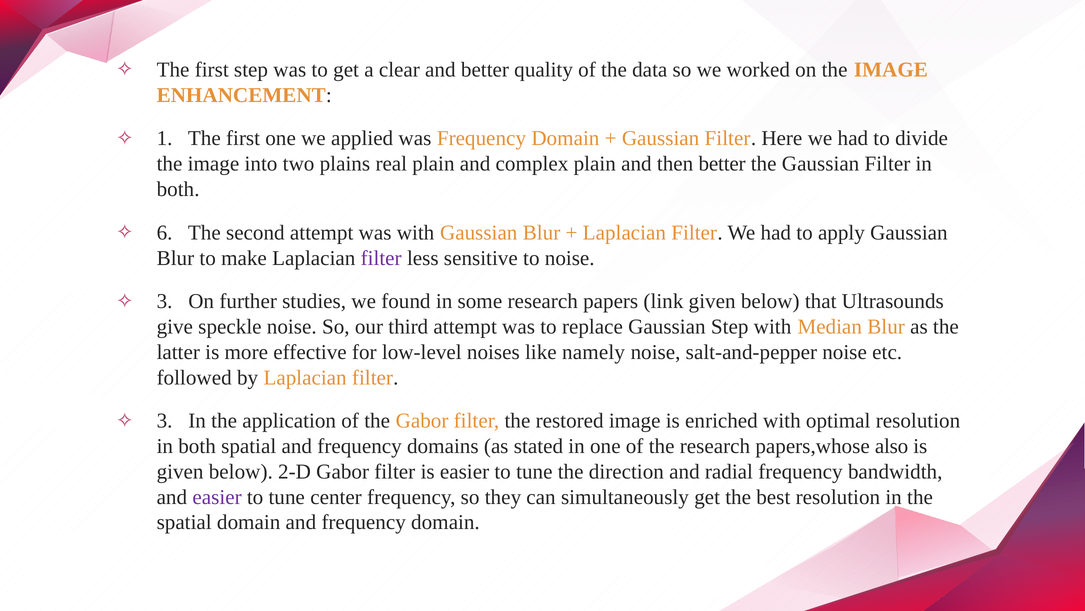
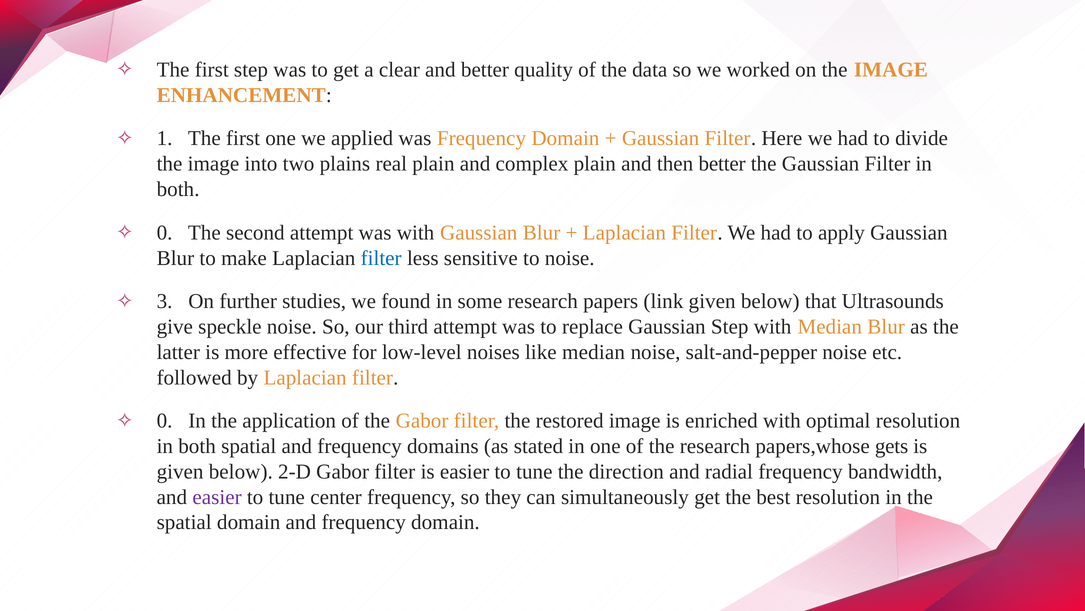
6: 6 -> 0 (165, 232)
filter colour: purple -> blue (381, 258)
like namely: namely -> median (594, 352)
3: 3 -> 0 (165, 421)
also: also -> gets (892, 446)
